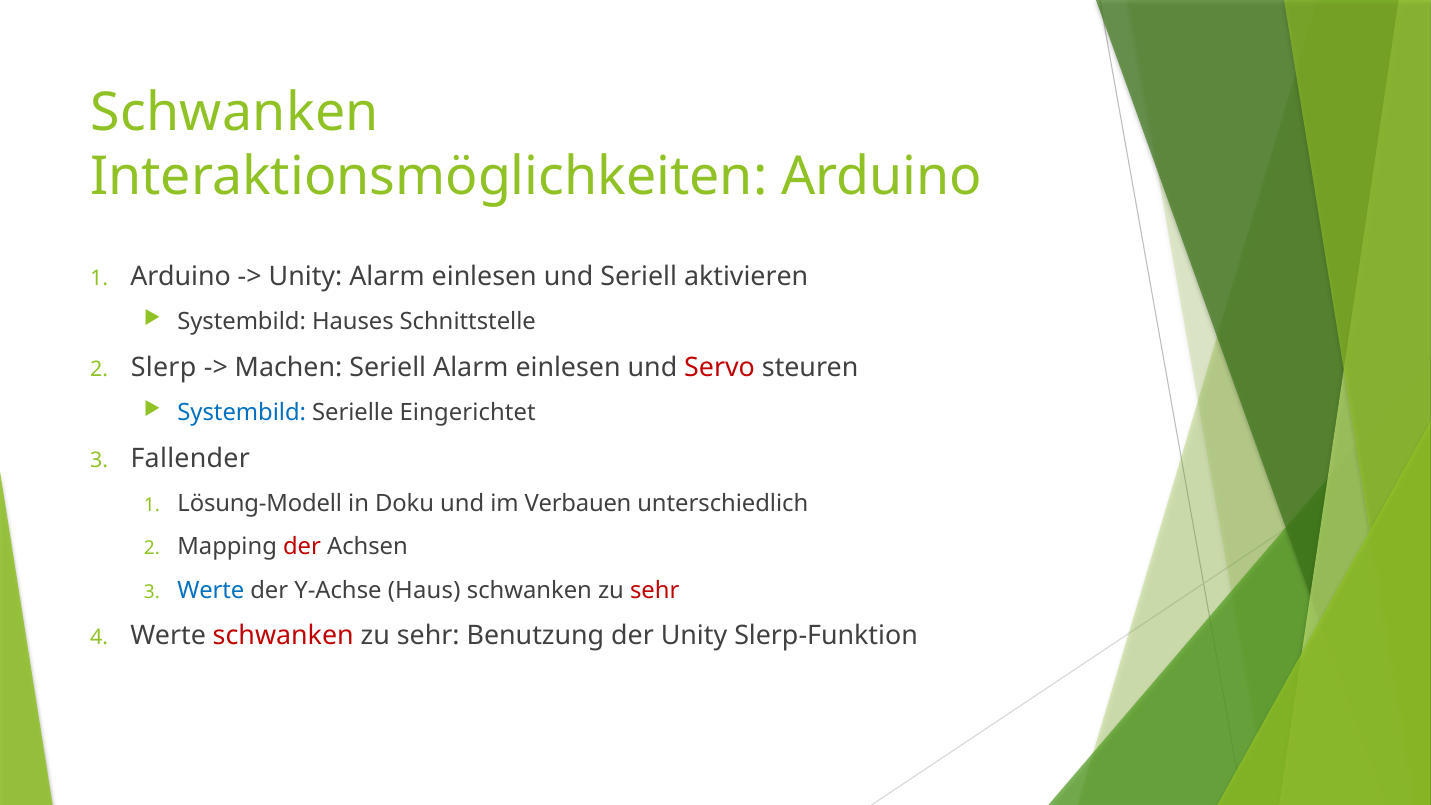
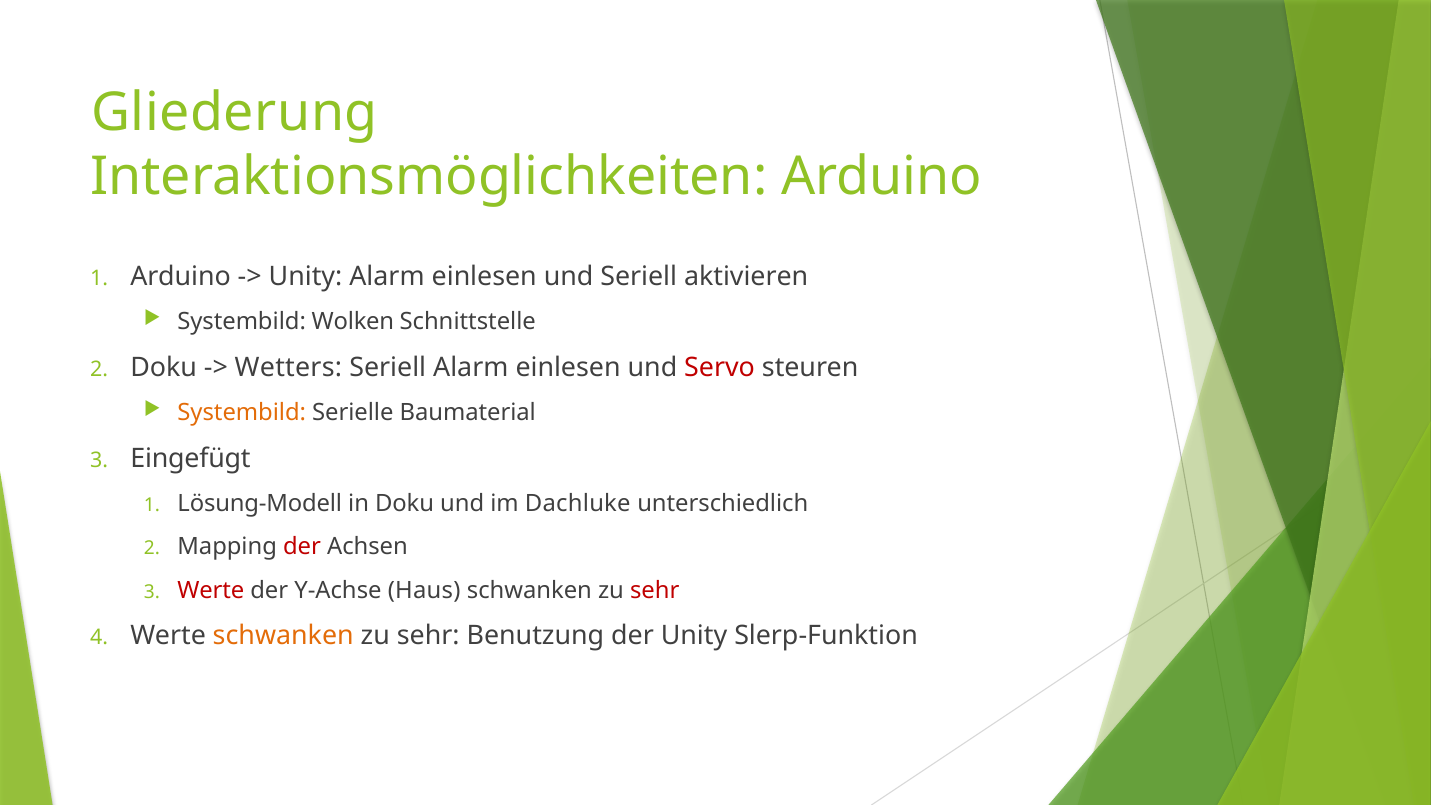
Schwanken: Schwanken -> Gliederung (234, 113)
Hauses: Hauses -> Wolken (353, 322)
Slerp: Slerp -> Doku (164, 368)
Machen: Machen -> Wetters (288, 368)
Systembild colour: blue -> orange (242, 413)
Eingerichtet: Eingerichtet -> Baumaterial (468, 413)
Fallender: Fallender -> Eingefügt (191, 458)
Verbauen: Verbauen -> Dachluke (578, 503)
Werte colour: blue -> red (211, 590)
schwanken colour: red -> orange (283, 636)
